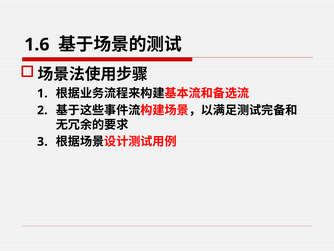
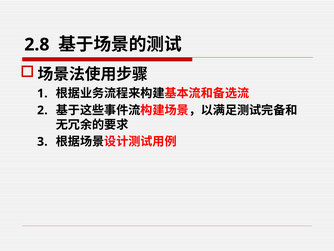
1.6: 1.6 -> 2.8 (37, 45)
